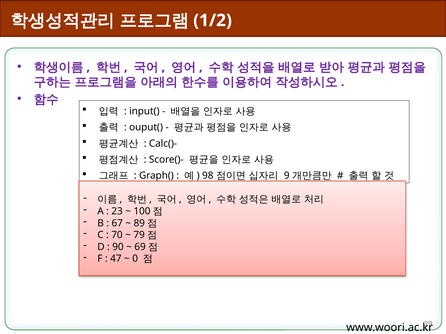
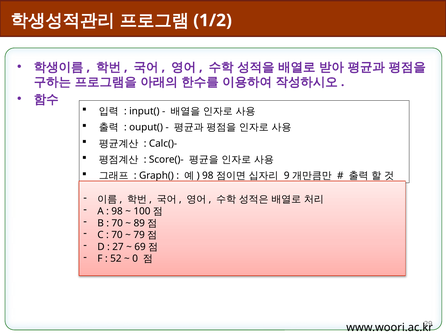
23: 23 -> 98 (117, 212)
67: 67 -> 70 (117, 223)
90: 90 -> 27 (118, 247)
47: 47 -> 52 (116, 259)
